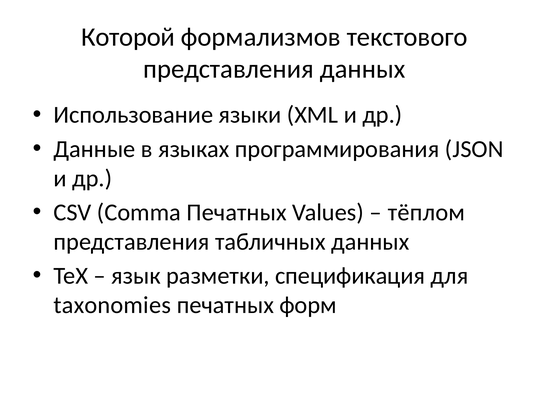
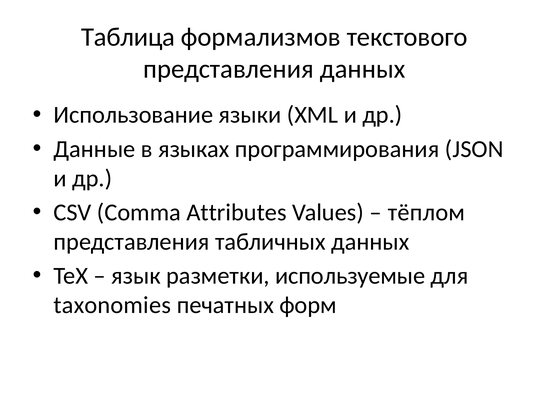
Которой: Которой -> Таблица (128, 37)
Comma Печатных: Печатных -> Attributes (237, 213)
спецификация: спецификация -> используемые (350, 276)
